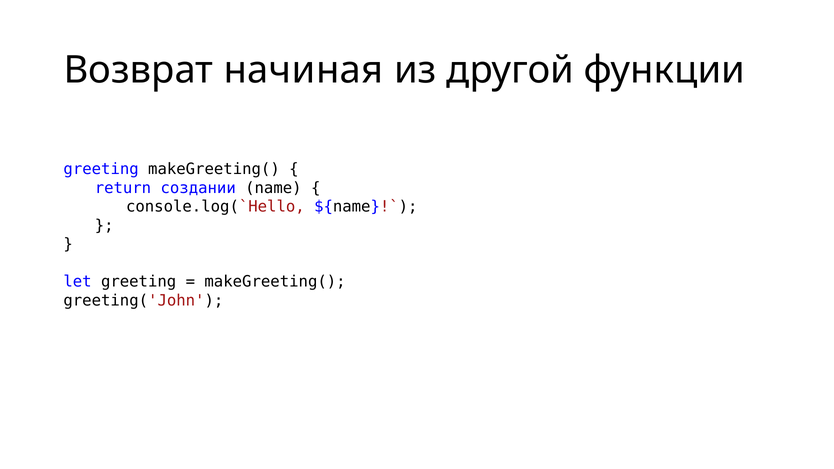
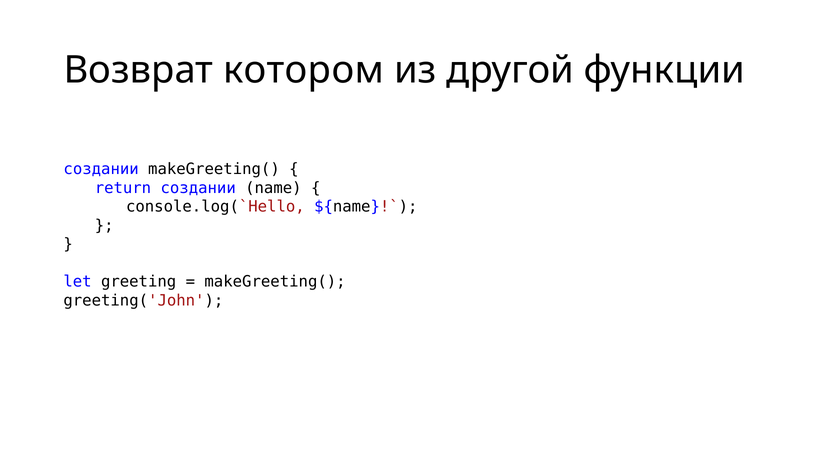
начиная: начиная -> котором (304, 70)
greeting: greeting -> создании (101, 169)
